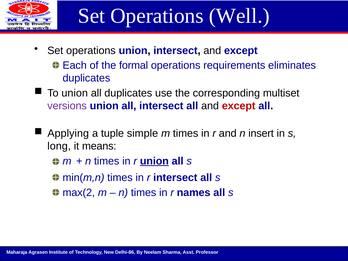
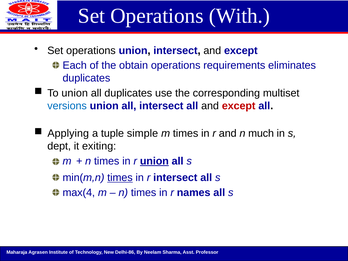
Well: Well -> With (239, 16)
formal: formal -> obtain (134, 65)
versions colour: purple -> blue (67, 106)
insert: insert -> much (261, 133)
long: long -> dept (59, 146)
means: means -> exiting (99, 146)
times underline: none -> present (120, 178)
max(2: max(2 -> max(4 (79, 193)
